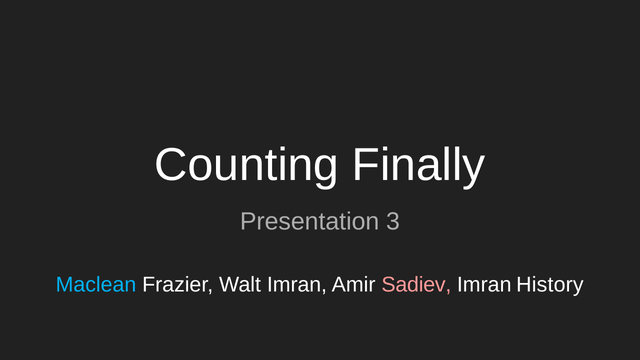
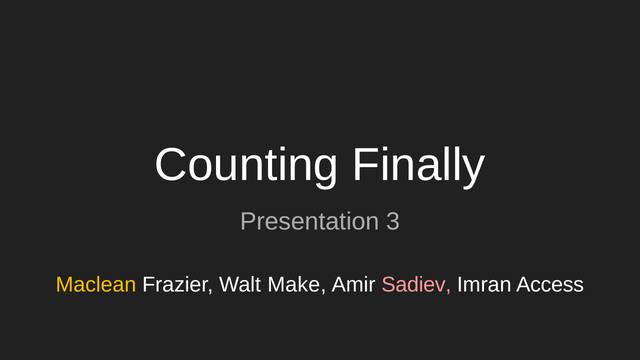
Maclean colour: light blue -> yellow (96, 285)
Walt Imran: Imran -> Make (297, 285)
History: History -> Access (550, 285)
